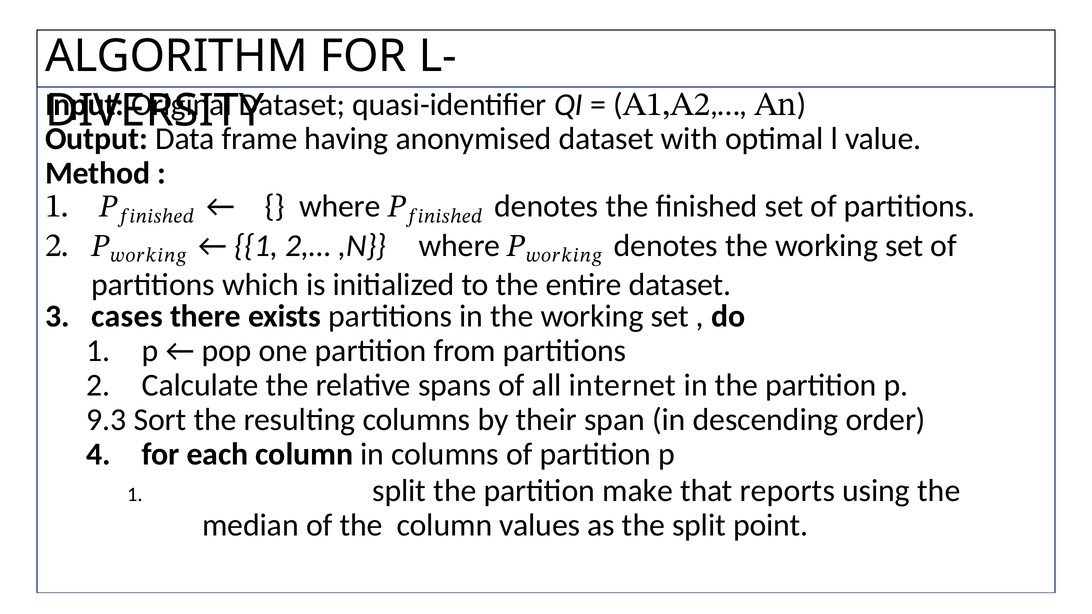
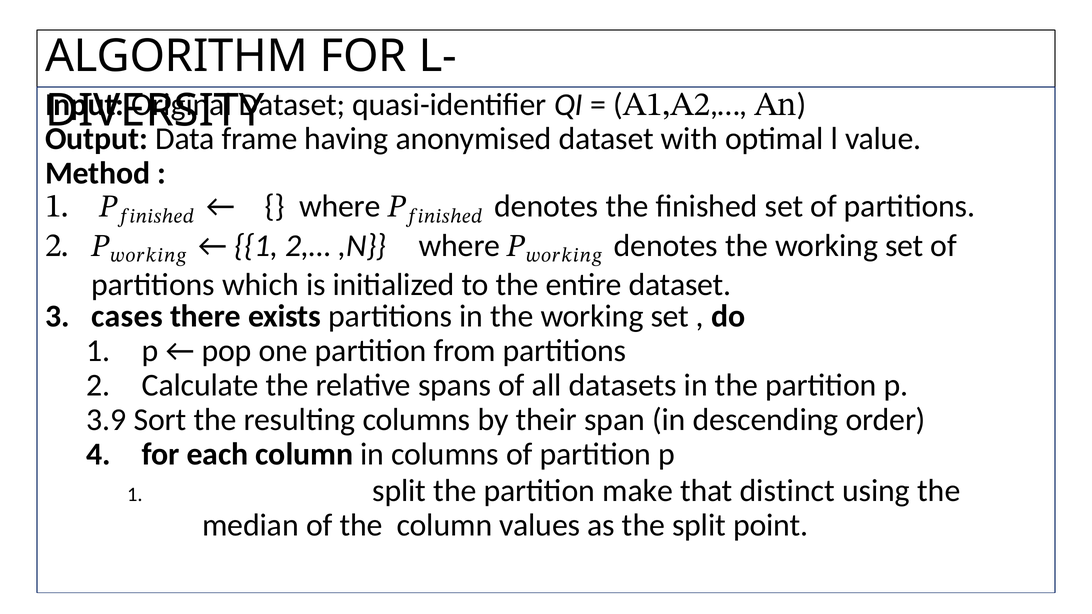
internet: internet -> datasets (623, 385)
9.3: 9.3 -> 3.9 (106, 420)
reports: reports -> distinct (787, 491)
